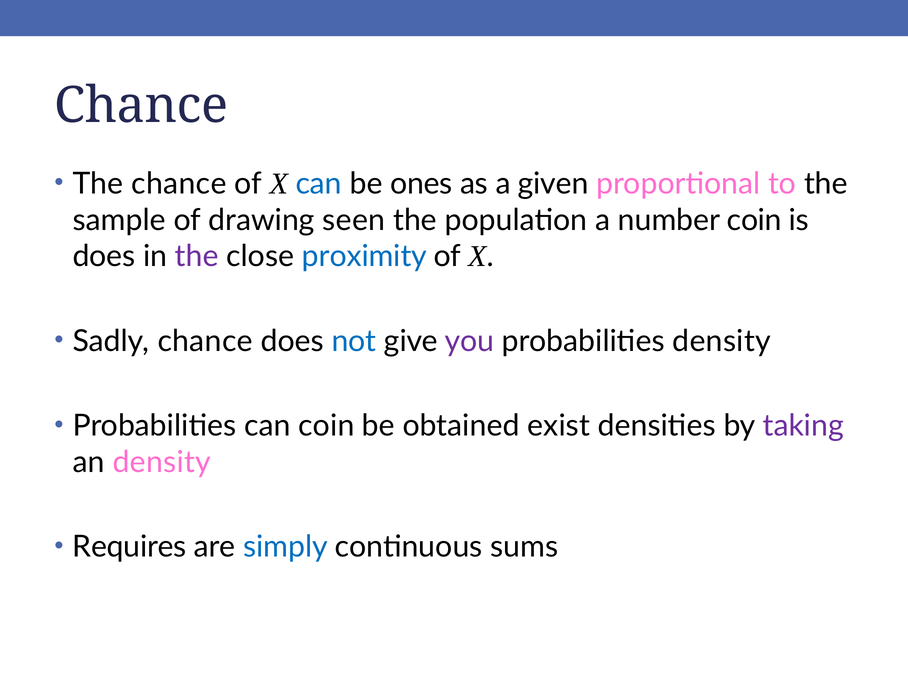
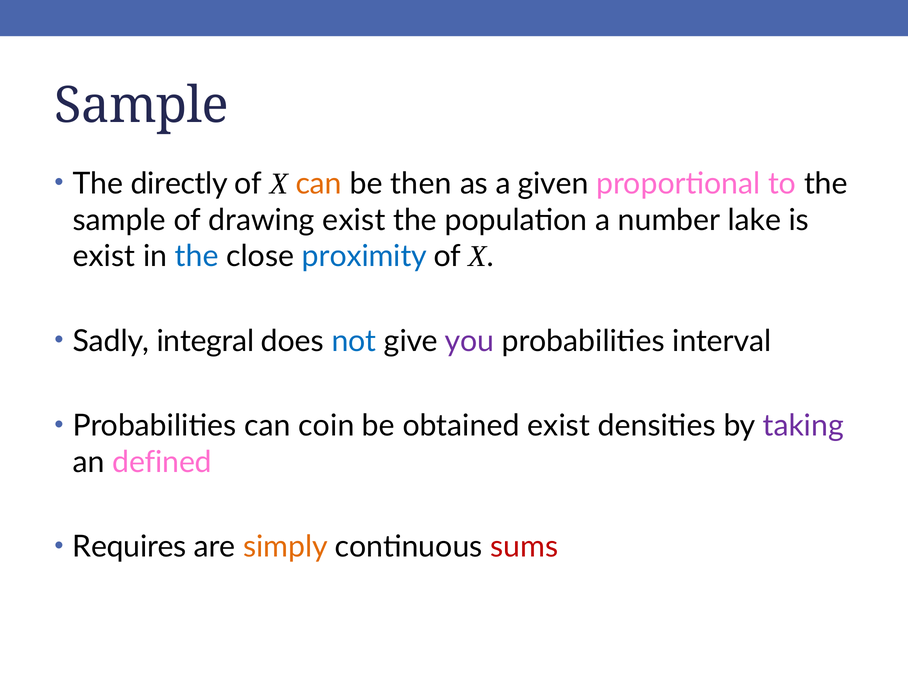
Chance: Chance -> Sample (141, 106)
The chance: chance -> directly (179, 184)
can colour: blue -> orange (319, 184)
ones: ones -> then (421, 184)
drawing seen: seen -> exist (354, 220)
number coin: coin -> lake (754, 220)
does: does -> exist (104, 256)
the colour: purple -> blue (197, 256)
Sadly chance: chance -> integral (205, 341)
probabilities density: density -> interval (722, 341)
an density: density -> defined (162, 462)
simply colour: blue -> orange (285, 547)
sums colour: black -> red (524, 547)
